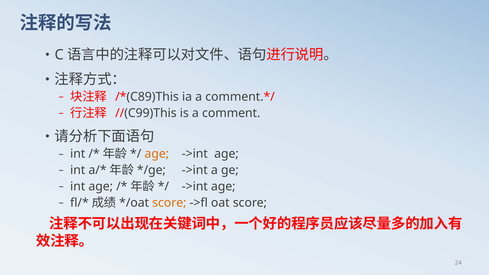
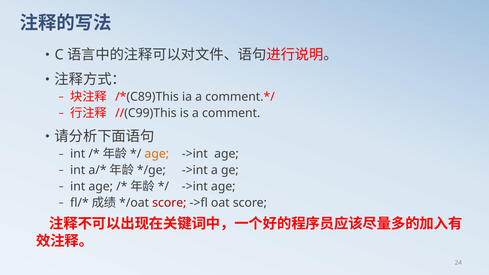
score colour: orange -> red (169, 203)
